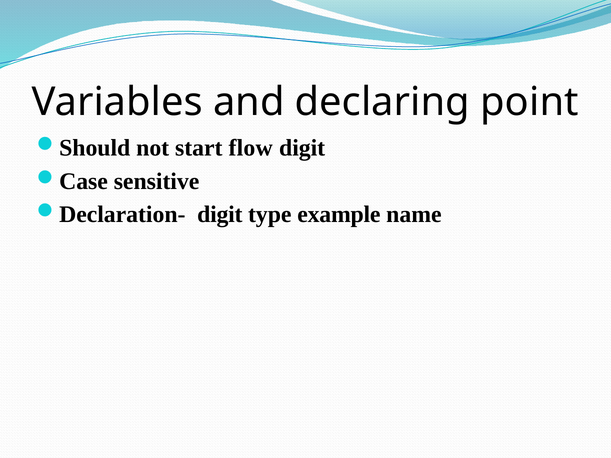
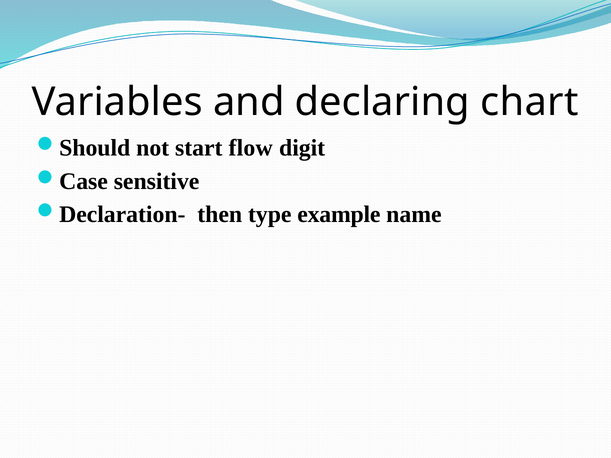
point: point -> chart (529, 102)
digit: digit -> then (220, 215)
